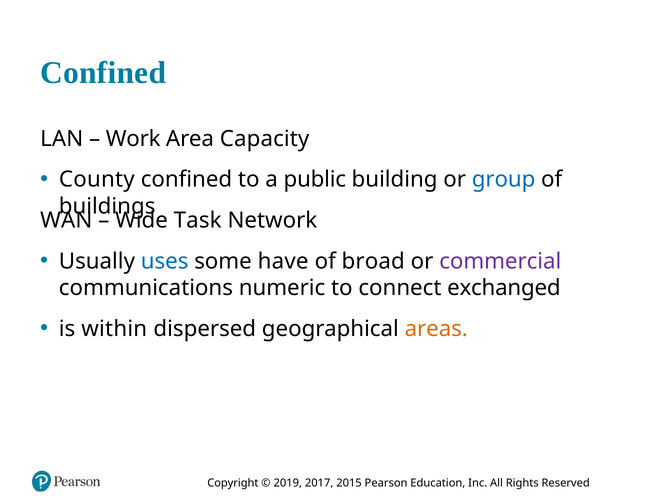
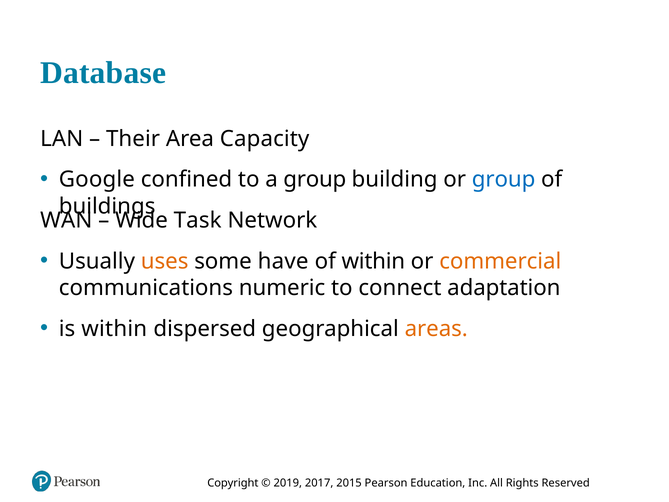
Confined: Confined -> Database (103, 73)
Work: Work -> Their (133, 139)
County: County -> Google (97, 179)
a public: public -> group (315, 179)
uses colour: blue -> orange (165, 261)
of broad: broad -> within (373, 261)
commercial colour: purple -> orange (500, 261)
exchanged: exchanged -> adaptation (504, 288)
